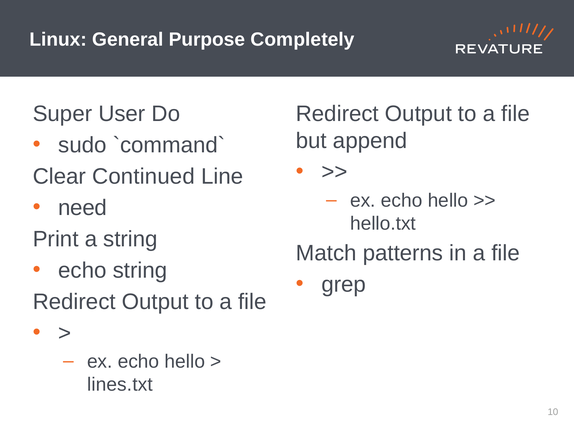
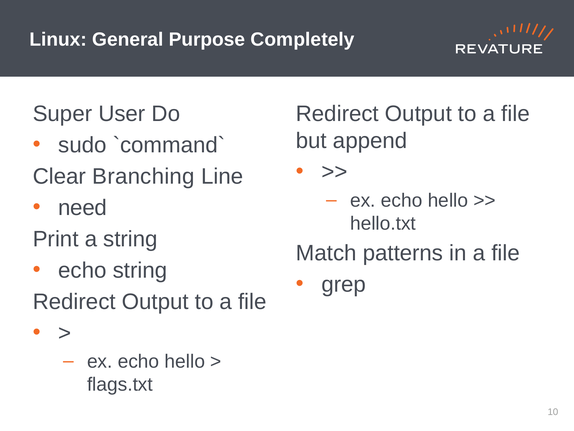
Continued: Continued -> Branching (143, 176)
lines.txt: lines.txt -> flags.txt (120, 384)
